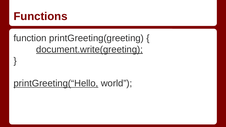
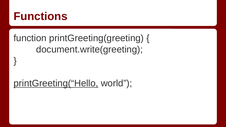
document.write(greeting underline: present -> none (89, 50)
